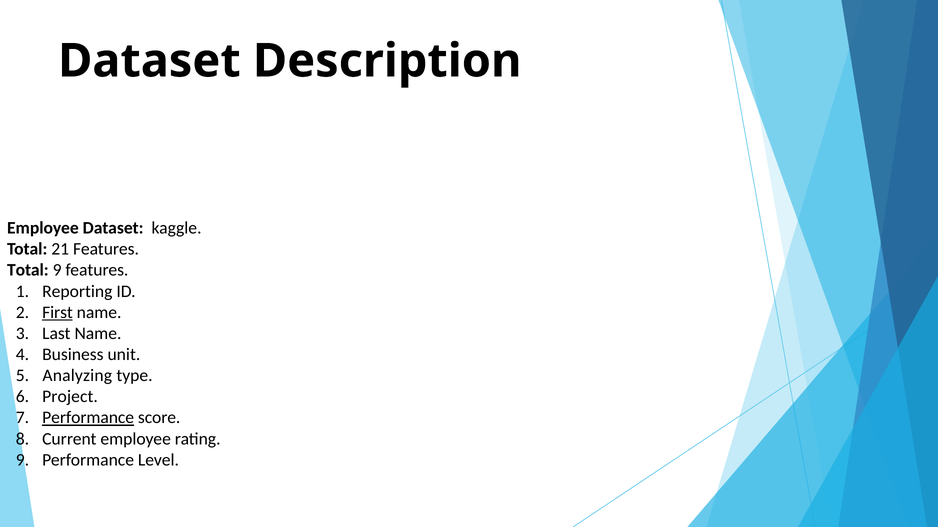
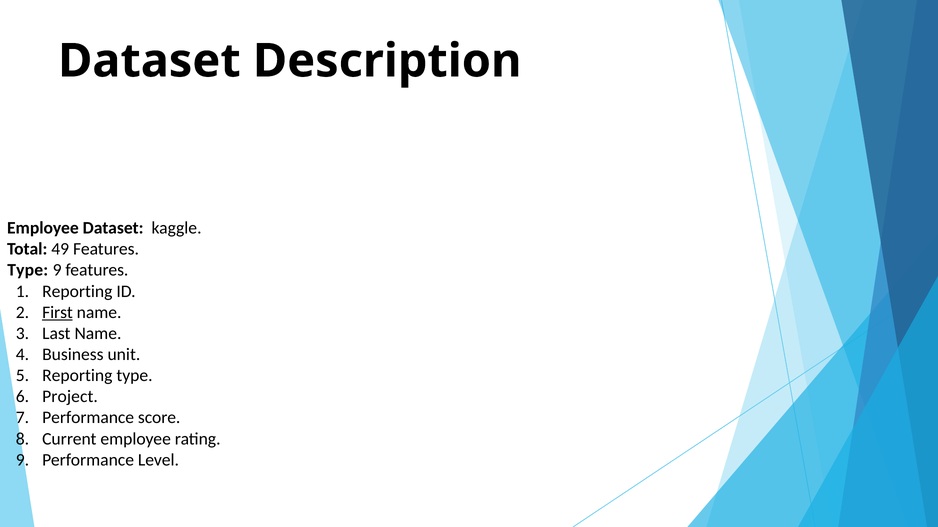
21: 21 -> 49 (60, 249)
Total: Total -> Type (28, 270)
Analyzing: Analyzing -> Reporting (77, 376)
Performance underline: present -> none (88, 418)
